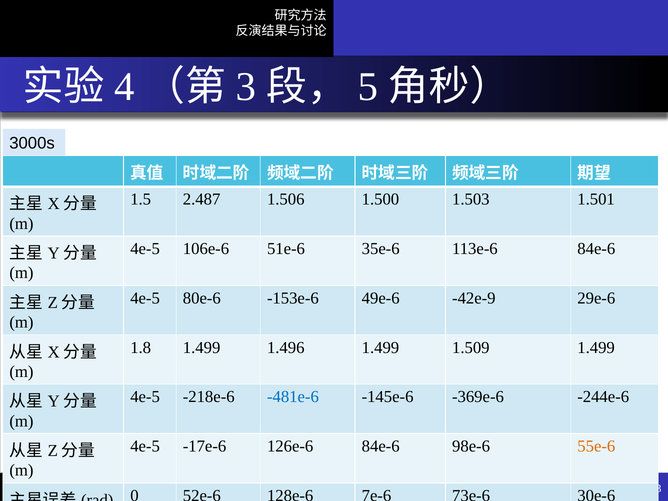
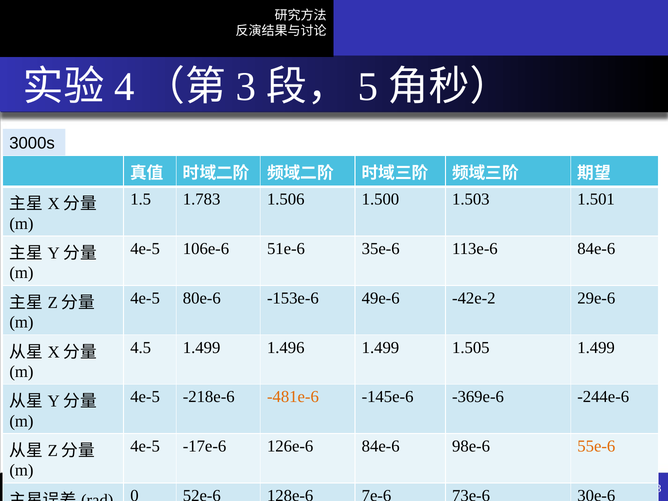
2.487: 2.487 -> 1.783 (202, 199)
-42e-9: -42e-9 -> -42e-2 (474, 298)
1.8: 1.8 -> 4.5 (141, 348)
1.509: 1.509 -> 1.505 (471, 348)
-481e-6 colour: blue -> orange (293, 397)
